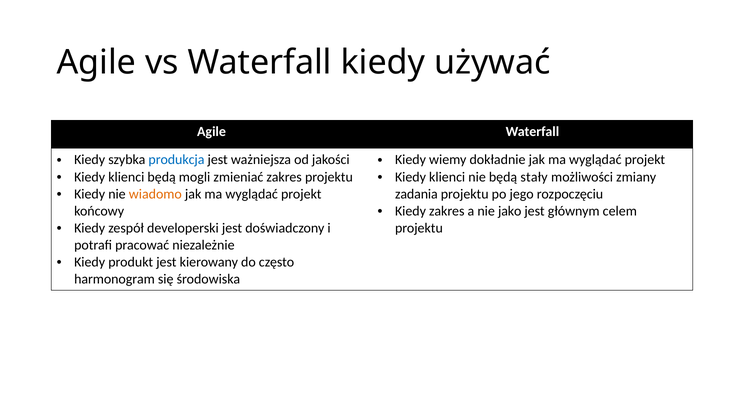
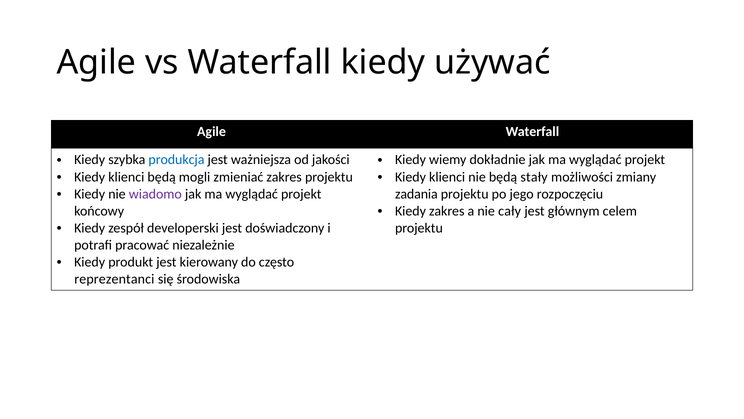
wiadomo colour: orange -> purple (155, 194)
jako: jako -> cały (510, 211)
harmonogram: harmonogram -> reprezentanci (114, 279)
